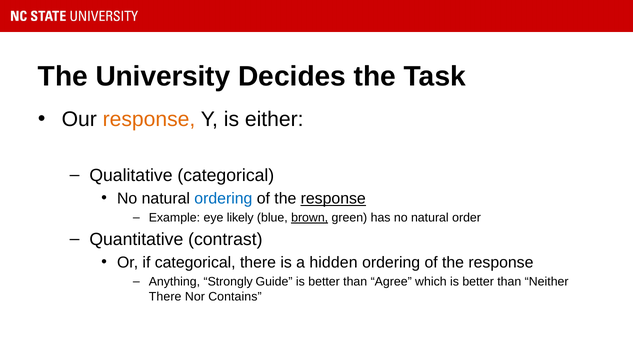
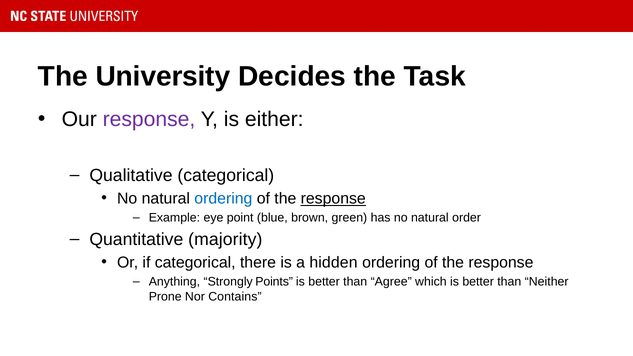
response colour: orange -> purple (149, 120)
likely: likely -> point (240, 218)
brown underline: present -> none (310, 218)
contrast: contrast -> majority (225, 240)
Guide: Guide -> Points (274, 282)
There: There -> Prone (165, 297)
